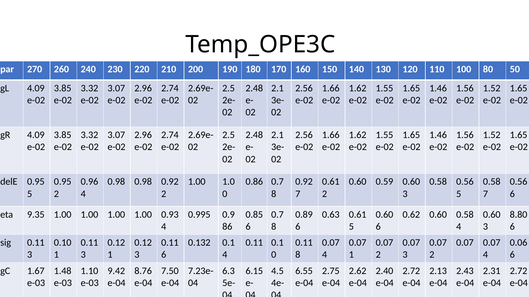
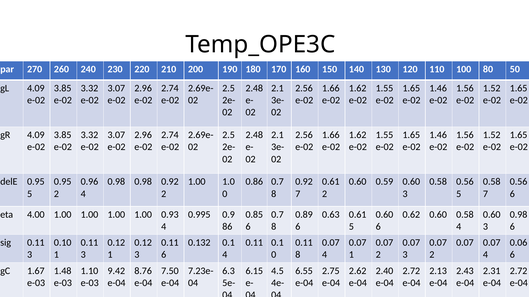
9.35: 9.35 -> 4.00 (36, 215)
8.80: 8.80 -> 0.98 (519, 215)
